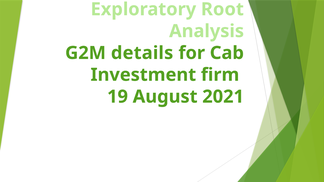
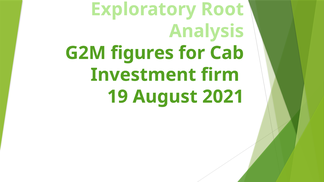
details: details -> figures (142, 53)
